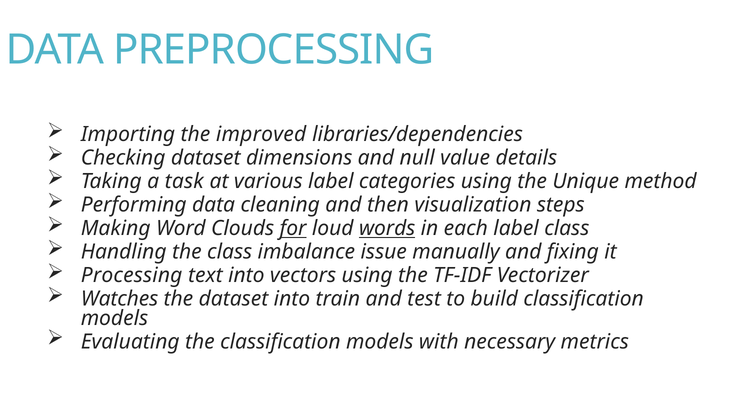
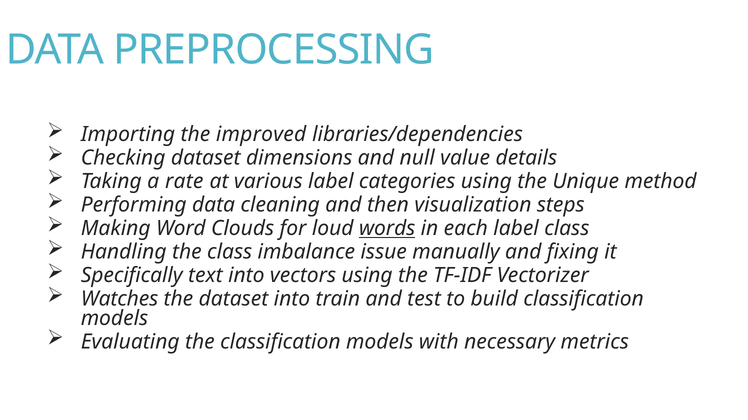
task: task -> rate (184, 182)
for underline: present -> none (293, 229)
Processing: Processing -> Specifically (132, 276)
